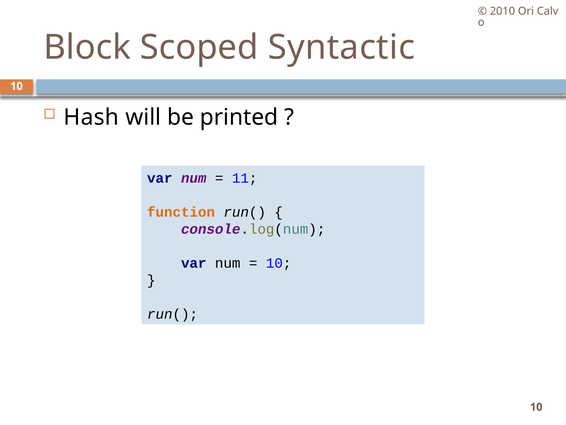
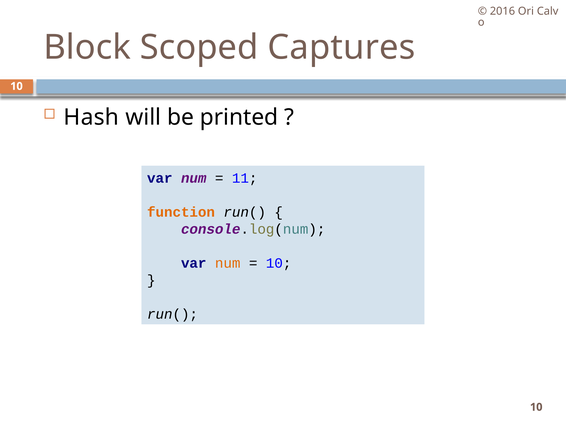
2010: 2010 -> 2016 (502, 11)
Syntactic: Syntactic -> Captures (341, 47)
num colour: black -> orange (228, 263)
